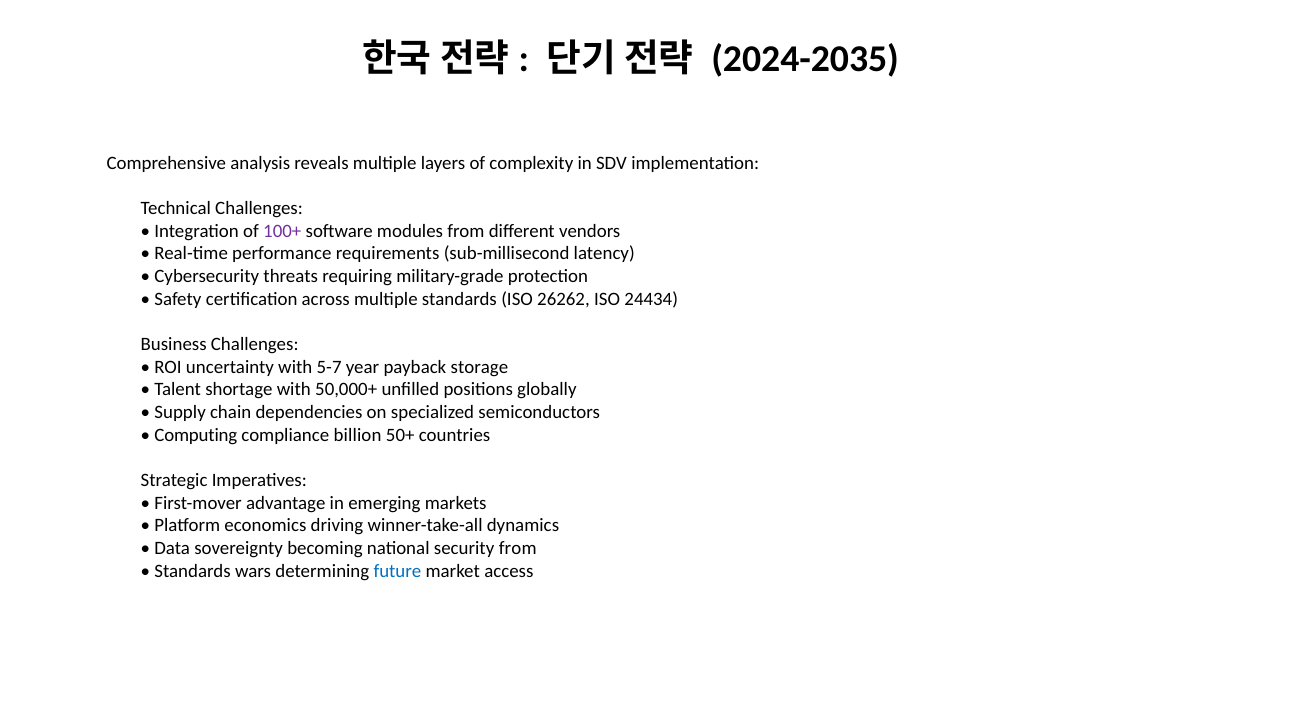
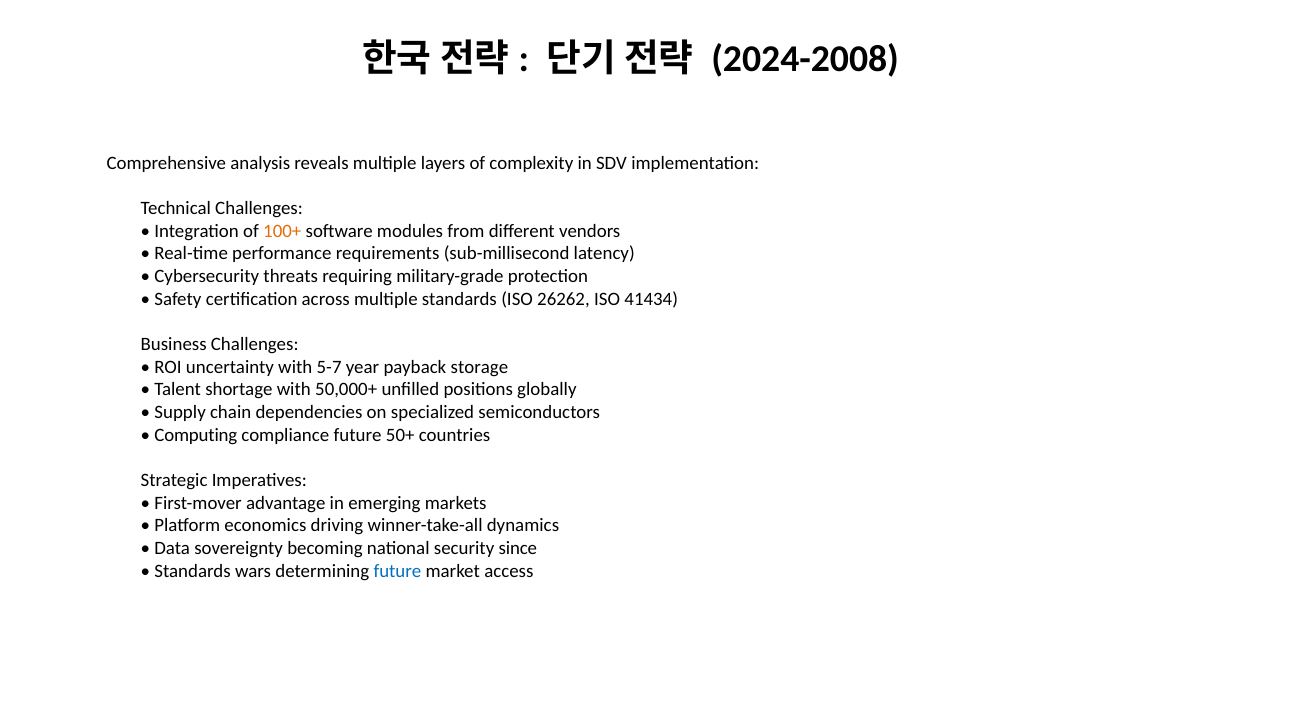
2024-2035: 2024-2035 -> 2024-2008 (805, 59)
100+ colour: purple -> orange (282, 231)
24434: 24434 -> 41434 (651, 299)
compliance billion: billion -> future (358, 435)
security from: from -> since (518, 548)
